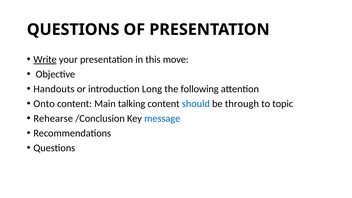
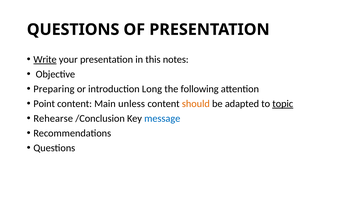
move: move -> notes (176, 59)
Handouts: Handouts -> Preparing (54, 89)
Onto: Onto -> Point (44, 104)
talking: talking -> unless (132, 104)
should colour: blue -> orange (196, 104)
through: through -> adapted (242, 104)
topic underline: none -> present (283, 104)
